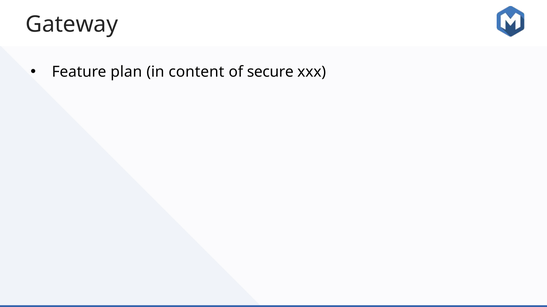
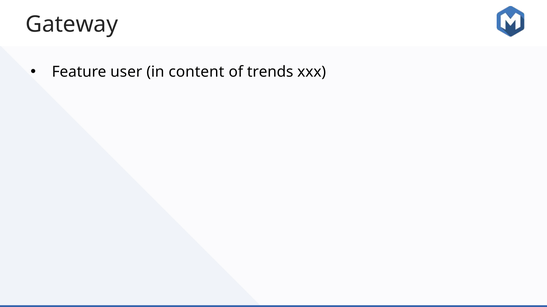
plan: plan -> user (126, 72)
secure: secure -> trends (270, 72)
